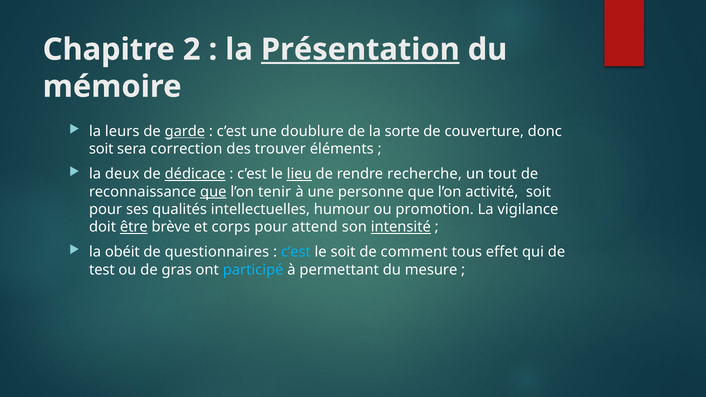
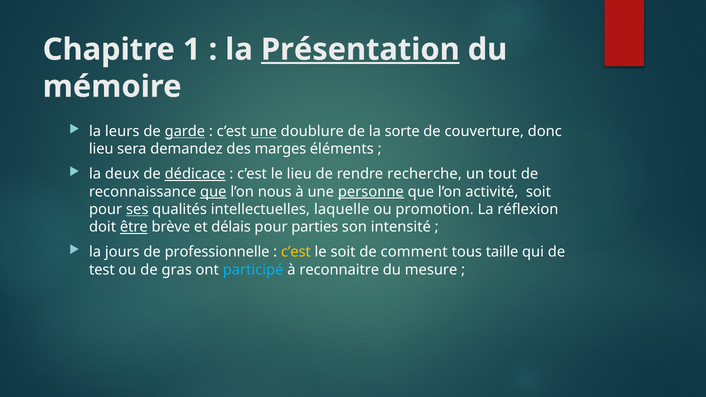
2: 2 -> 1 (192, 50)
une underline: none -> present (264, 131)
soit: soit -> lieu (101, 149)
correction: correction -> demandez (186, 149)
trouver: trouver -> marges (280, 149)
lieu underline: present -> none (299, 174)
tenir: tenir -> nous (275, 192)
personne underline: none -> present (371, 192)
ses underline: none -> present (137, 209)
humour: humour -> laquelle (342, 209)
vigilance: vigilance -> réflexion (528, 209)
corps: corps -> délais (231, 227)
attend: attend -> parties (315, 227)
intensité underline: present -> none (401, 227)
obéit: obéit -> jours (122, 252)
questionnaires: questionnaires -> professionnelle (217, 252)
c’est colour: light blue -> yellow (296, 252)
effet: effet -> taille (502, 252)
permettant: permettant -> reconnaitre (339, 270)
